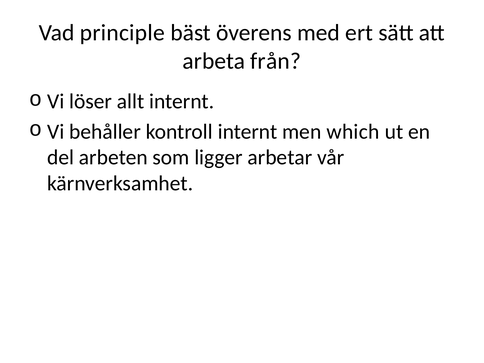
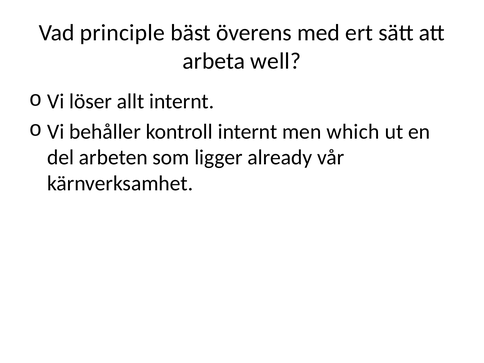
från: från -> well (276, 61)
arbetar: arbetar -> already (280, 158)
